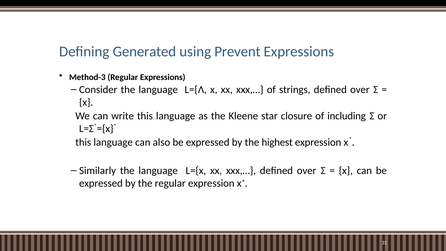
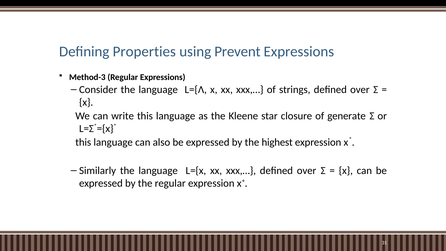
Generated: Generated -> Properties (144, 52)
including: including -> generate (347, 116)
